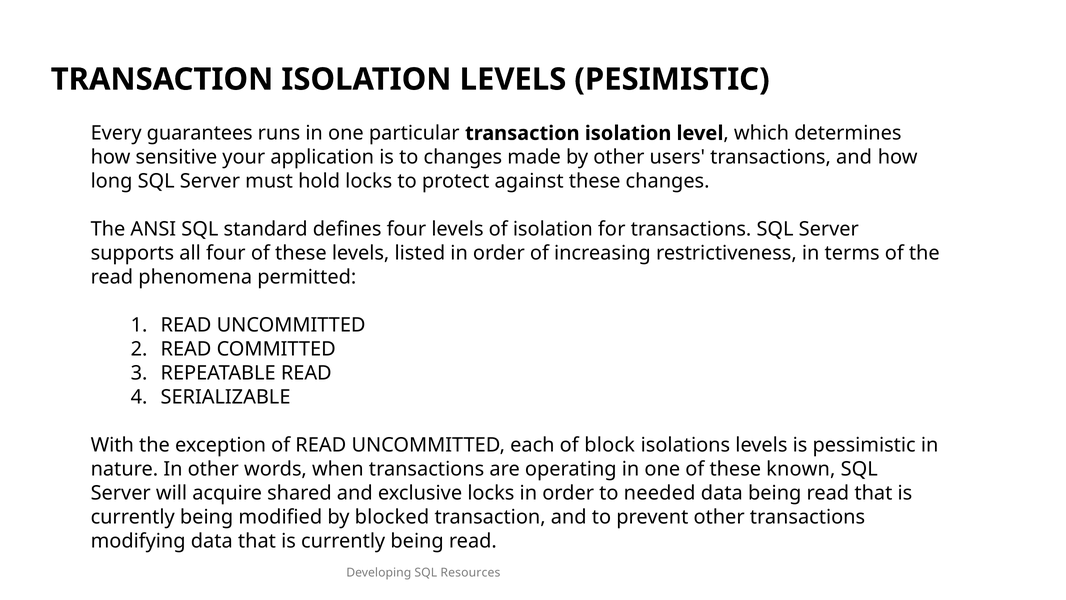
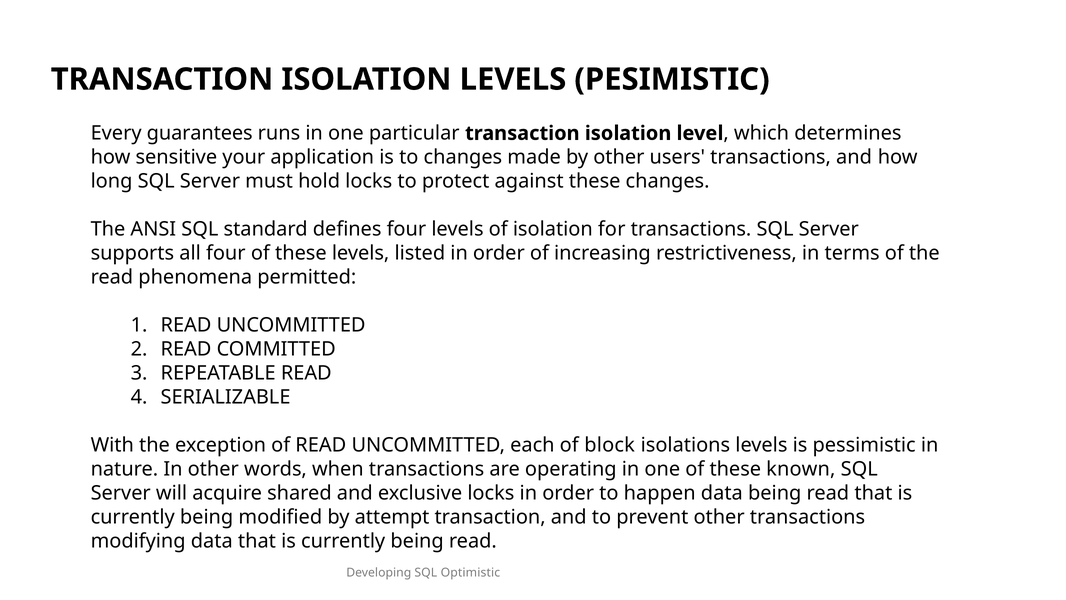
needed: needed -> happen (660, 493)
blocked: blocked -> attempt (392, 517)
Resources: Resources -> Optimistic (470, 573)
